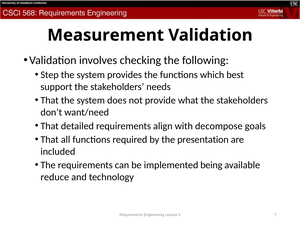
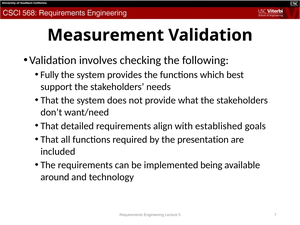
Step: Step -> Fully (50, 75)
decompose: decompose -> established (219, 126)
reduce: reduce -> around (55, 177)
